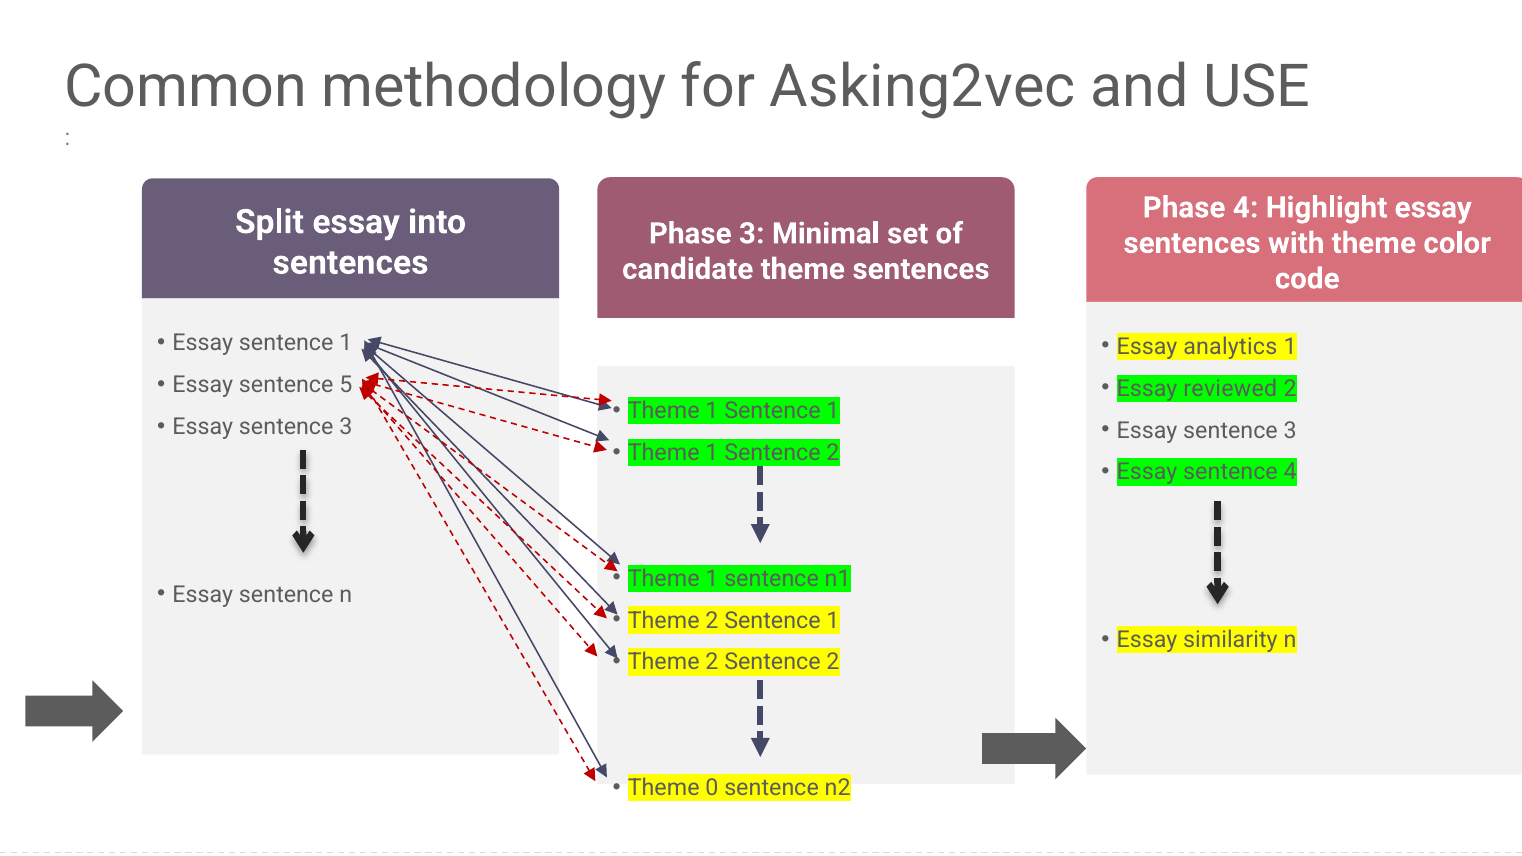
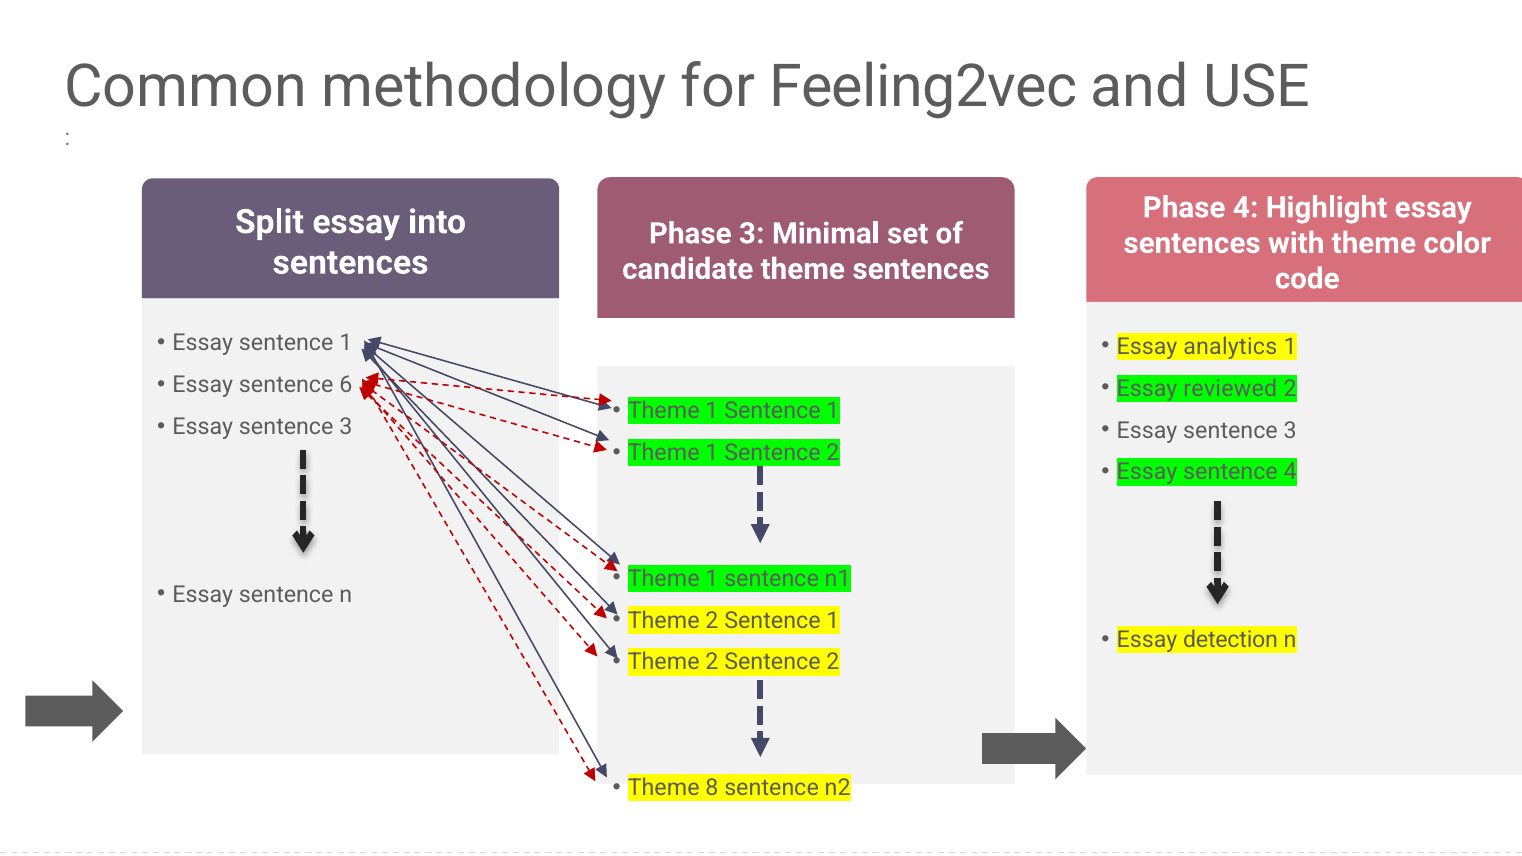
Asking2vec: Asking2vec -> Feeling2vec (923, 87)
5: 5 -> 6 (346, 385)
similarity: similarity -> detection (1231, 640)
0: 0 -> 8 (712, 788)
